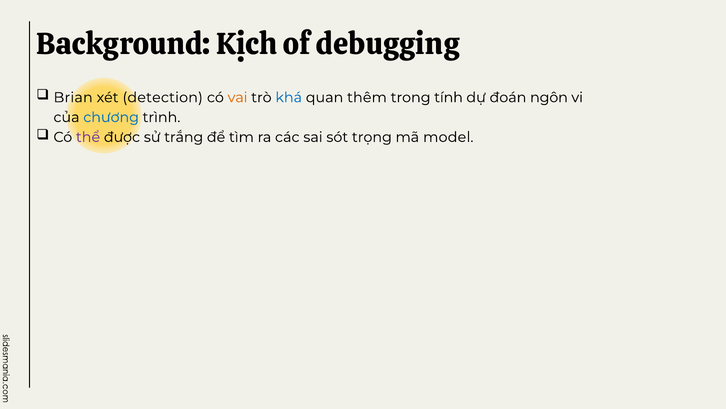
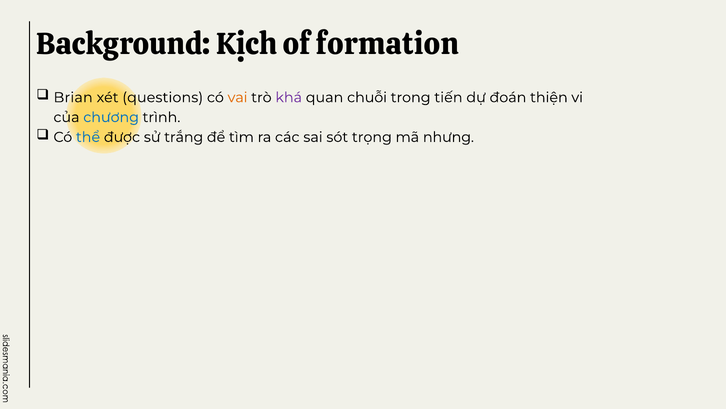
debugging: debugging -> formation (388, 44)
detection: detection -> questions (163, 97)
khá colour: blue -> purple (289, 97)
thêm: thêm -> chuỗi (367, 97)
tính: tính -> tiến (448, 97)
ngôn: ngôn -> thiện (549, 97)
thể colour: purple -> blue (88, 137)
model: model -> nhưng (448, 137)
